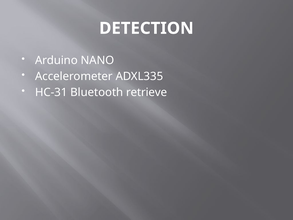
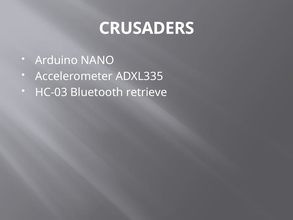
DETECTION: DETECTION -> CRUSADERS (147, 28)
HC-31: HC-31 -> HC-03 (51, 92)
